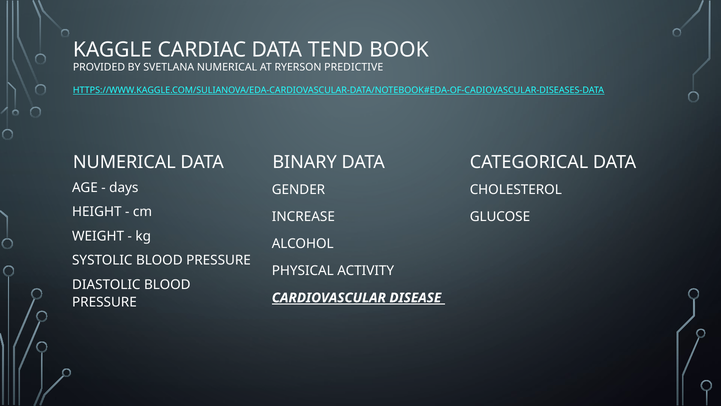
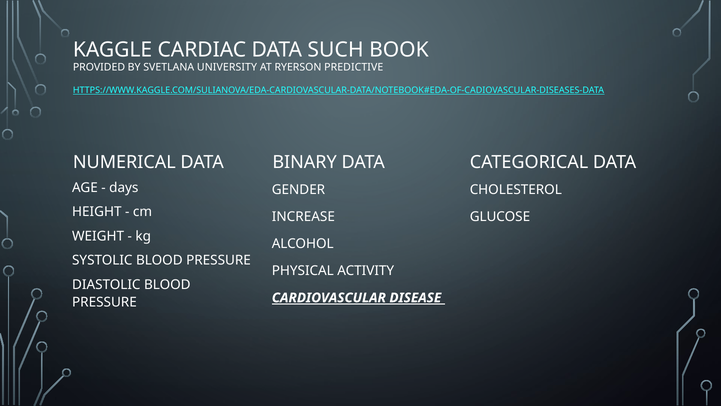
TEND: TEND -> SUCH (336, 50)
SVETLANA NUMERICAL: NUMERICAL -> UNIVERSITY (227, 67)
